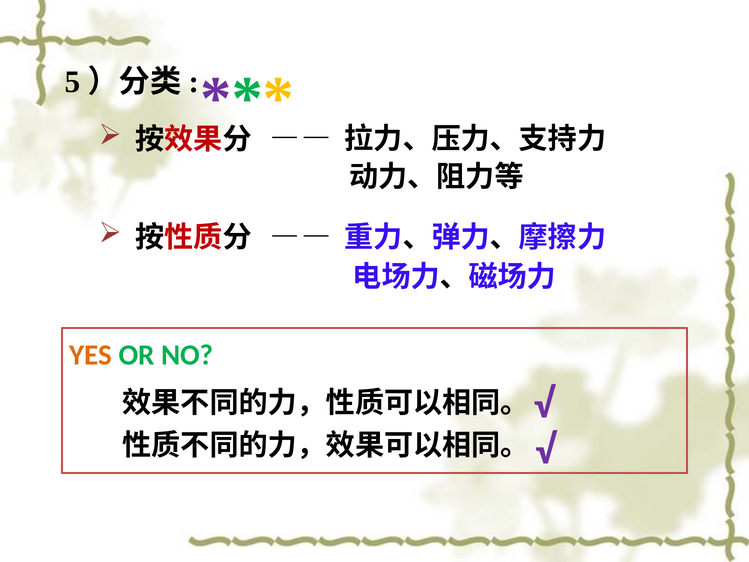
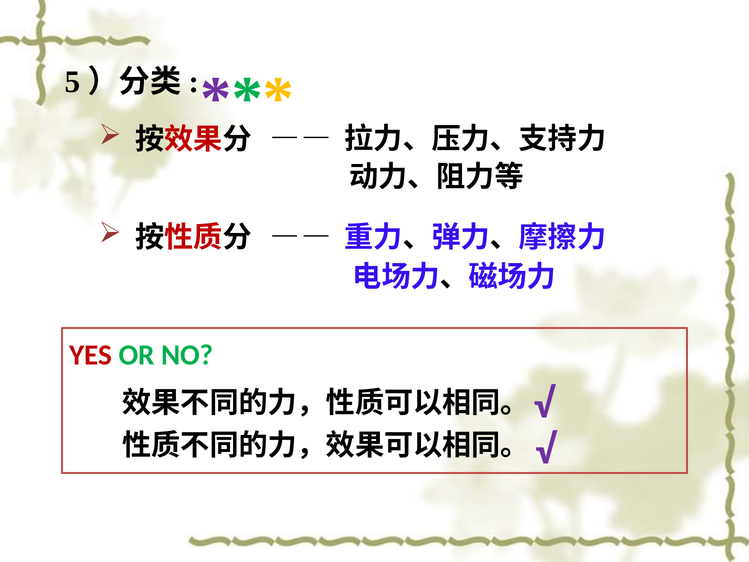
YES colour: orange -> red (91, 355)
